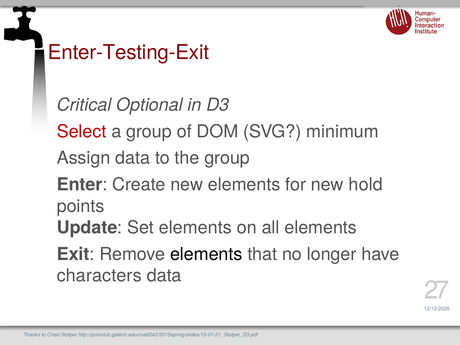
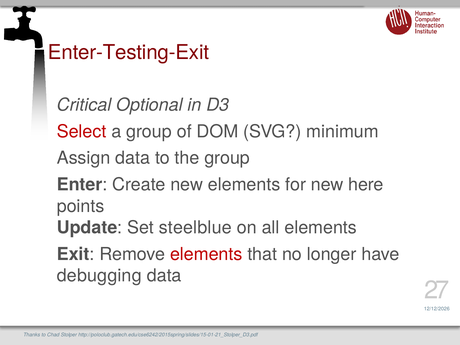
hold: hold -> here (366, 185)
Set elements: elements -> steelblue (195, 228)
elements colour: black -> red (206, 254)
characters: characters -> debugging (99, 276)
